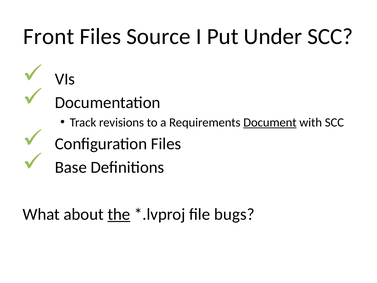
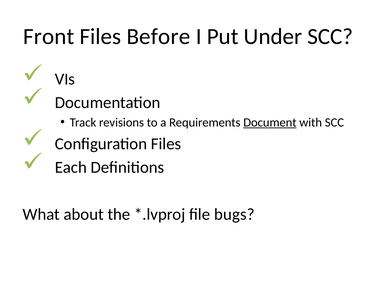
Source: Source -> Before (158, 36)
Base: Base -> Each (71, 167)
the underline: present -> none (119, 214)
